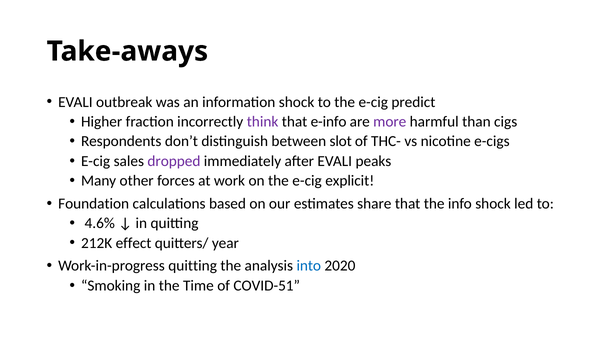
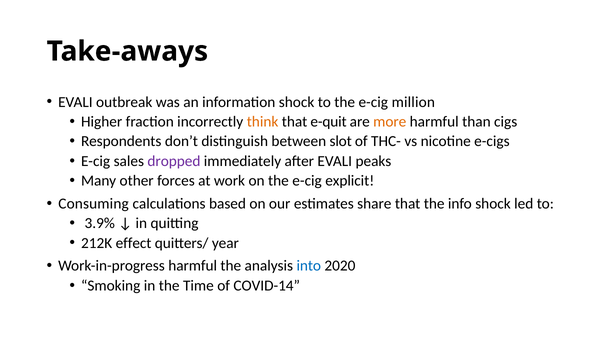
predict: predict -> million (413, 102)
think colour: purple -> orange (263, 122)
e-info: e-info -> e-quit (329, 122)
more colour: purple -> orange (390, 122)
Foundation: Foundation -> Consuming (94, 204)
4.6%: 4.6% -> 3.9% (100, 223)
Work-in-progress quitting: quitting -> harmful (193, 266)
COVID-51: COVID-51 -> COVID-14 (267, 286)
